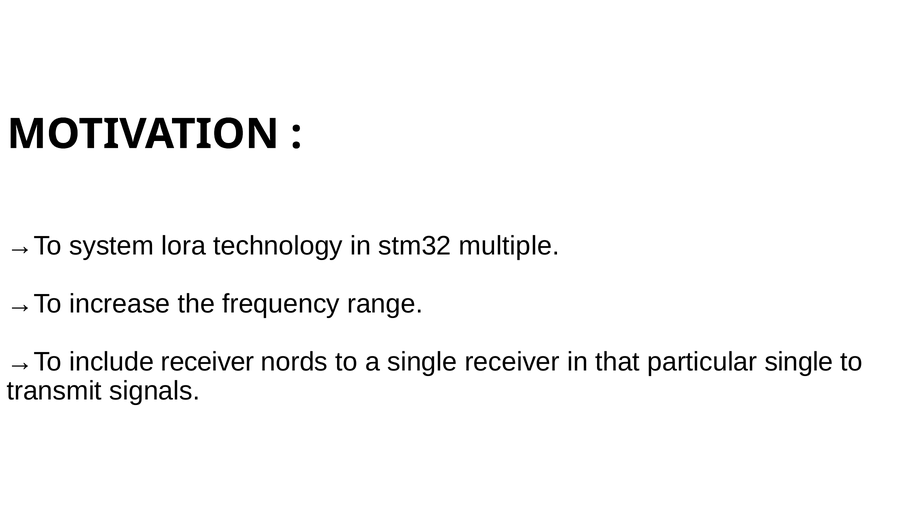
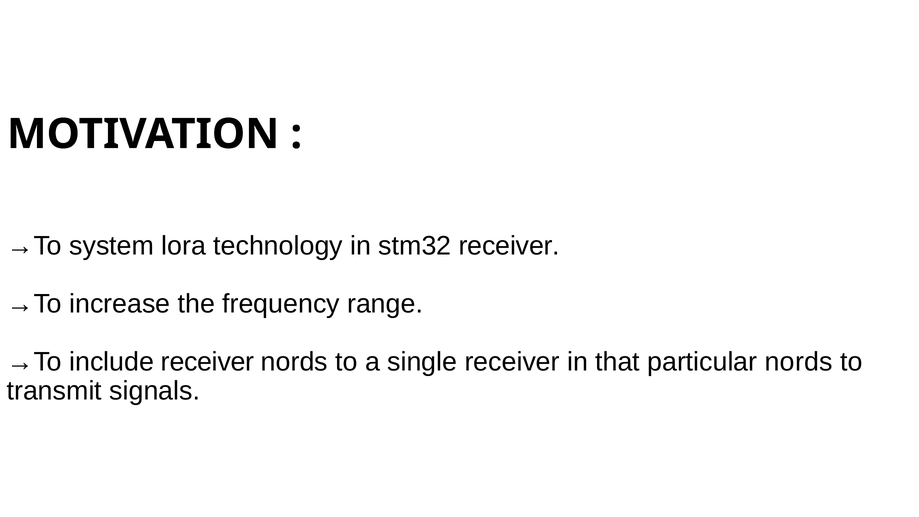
stm32 multiple: multiple -> receiver (509, 246)
particular single: single -> nords (799, 362)
